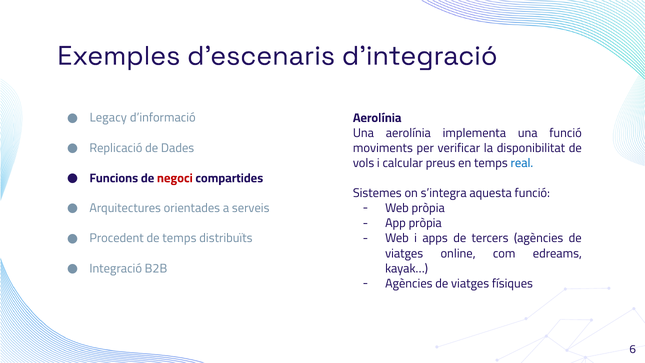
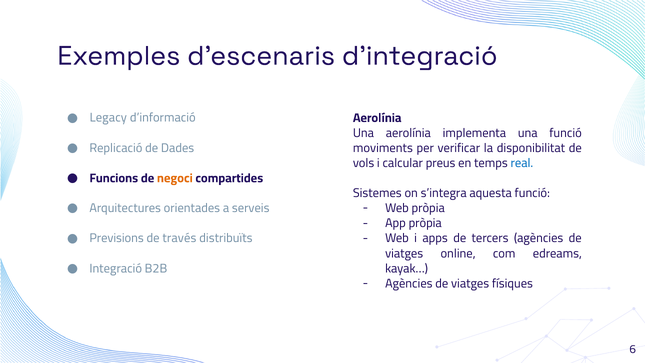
negoci colour: red -> orange (175, 178)
Procedent: Procedent -> Previsions (117, 238)
de temps: temps -> través (179, 238)
